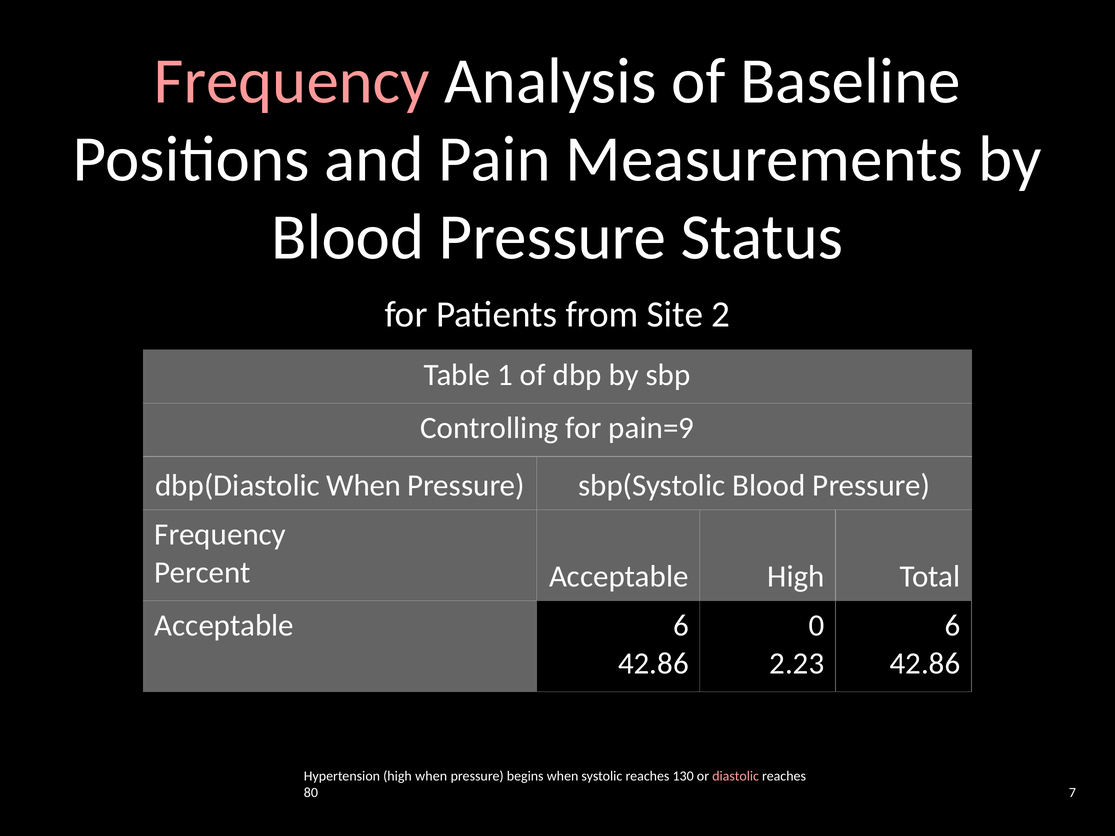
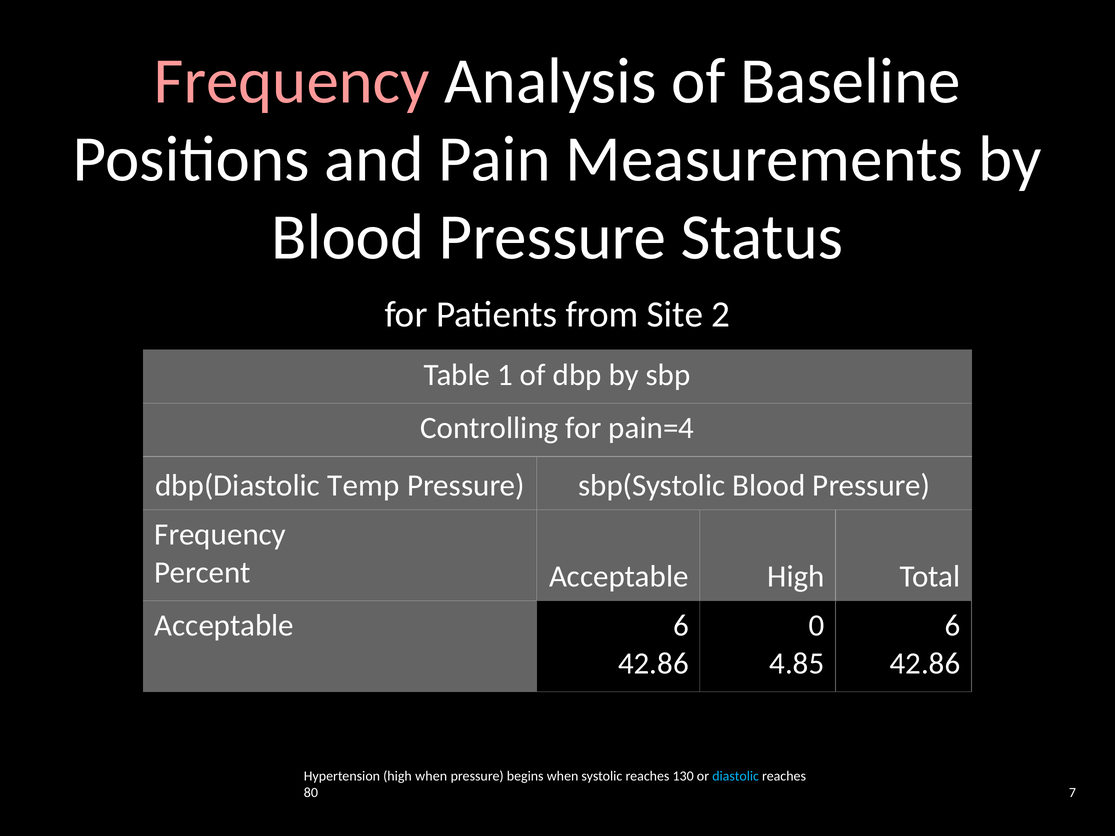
pain=9: pain=9 -> pain=4 (651, 428)
dbp(Diastolic When: When -> Temp (363, 486)
2.23: 2.23 -> 4.85 (797, 664)
diastolic colour: pink -> light blue (736, 776)
